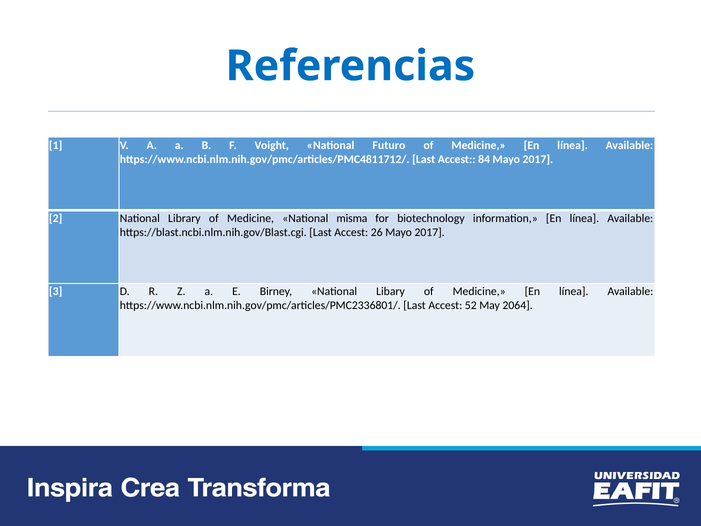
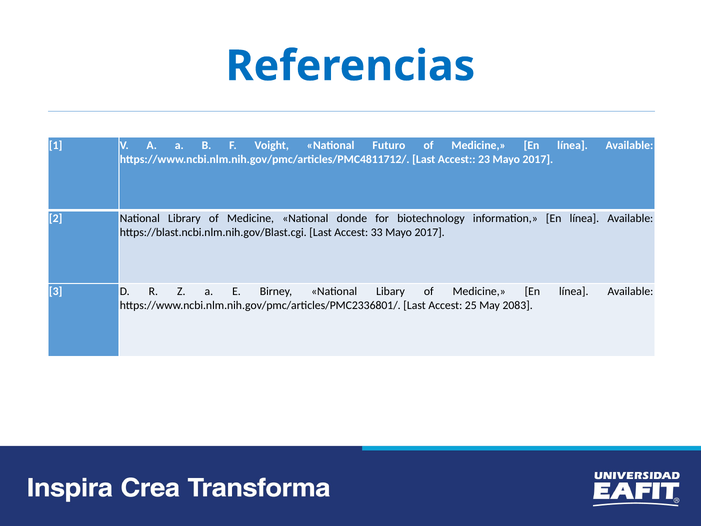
84: 84 -> 23 (484, 159)
misma: misma -> donde (352, 218)
26: 26 -> 33 (377, 232)
52: 52 -> 25 (471, 305)
2064: 2064 -> 2083 (518, 305)
